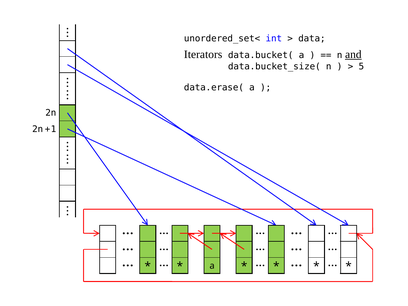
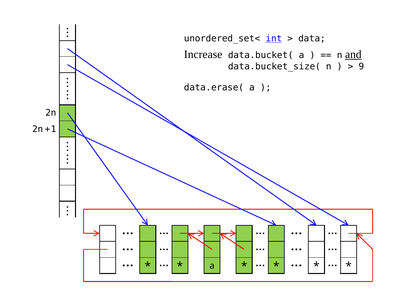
int underline: none -> present (274, 39)
Iterators: Iterators -> Increase (203, 54)
5: 5 -> 9 (361, 66)
